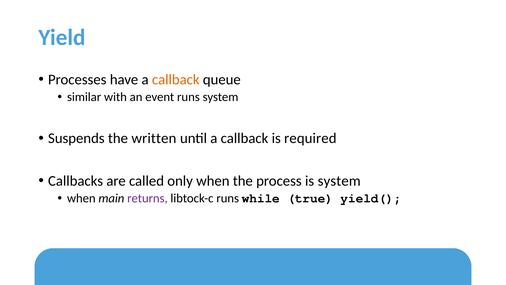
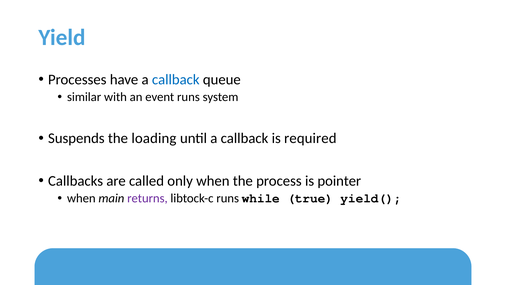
callback colour: orange -> blue (176, 80)
written: written -> loading (154, 138)
is system: system -> pointer (339, 181)
